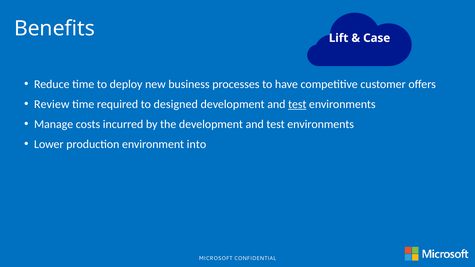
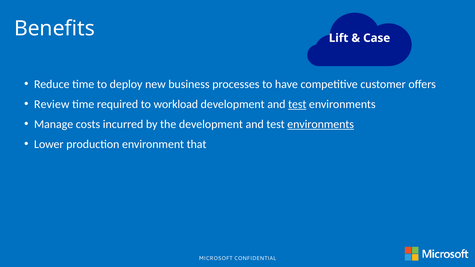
designed: designed -> workload (176, 104)
environments underline: none -> present (321, 124)
into: into -> that (197, 144)
